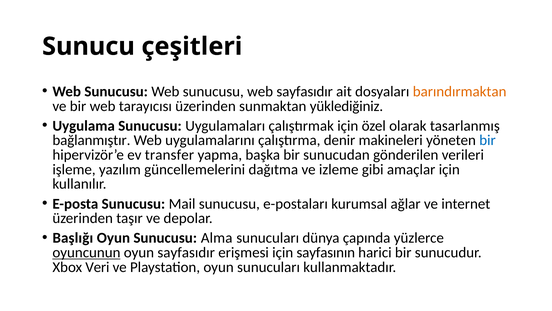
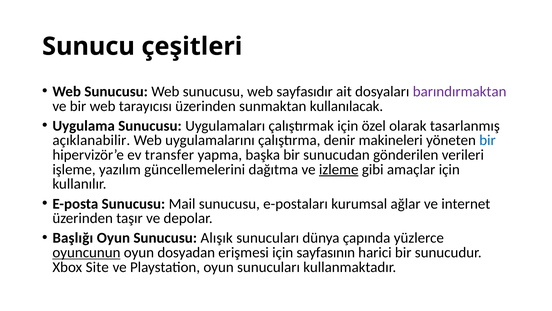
barındırmaktan colour: orange -> purple (460, 91)
yüklediğiniz: yüklediğiniz -> kullanılacak (346, 106)
bağlanmıştır: bağlanmıştır -> açıklanabilir (91, 140)
izleme underline: none -> present (339, 169)
Alma: Alma -> Alışık (217, 238)
oyun sayfasıdır: sayfasıdır -> dosyadan (186, 252)
Veri: Veri -> Site (97, 267)
